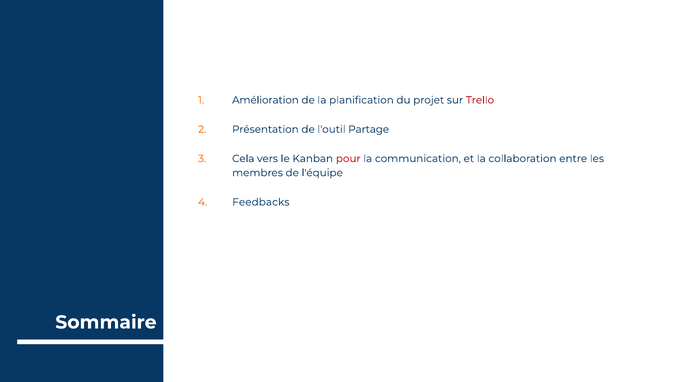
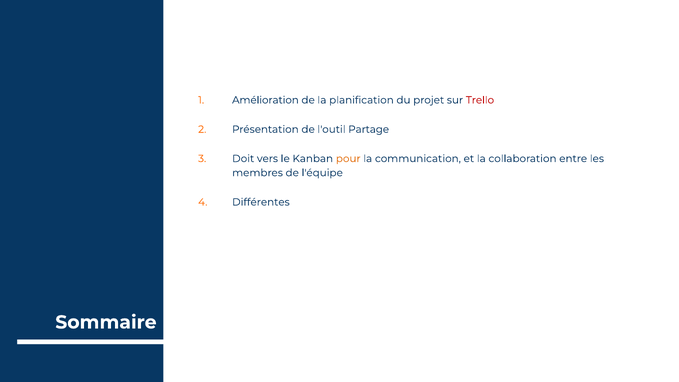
Cela: Cela -> Doit (243, 159)
pour colour: red -> orange (348, 159)
Feedbacks: Feedbacks -> Différentes (261, 202)
